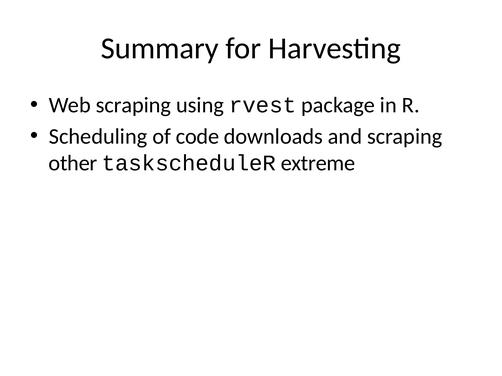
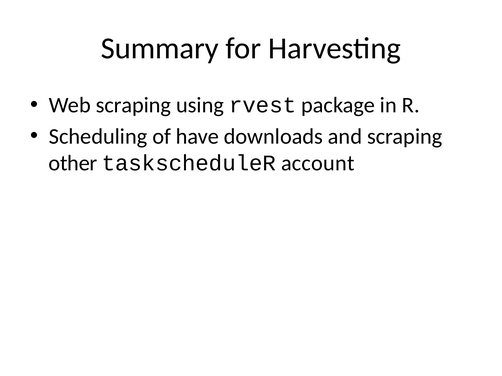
code: code -> have (197, 137)
extreme: extreme -> account (318, 163)
